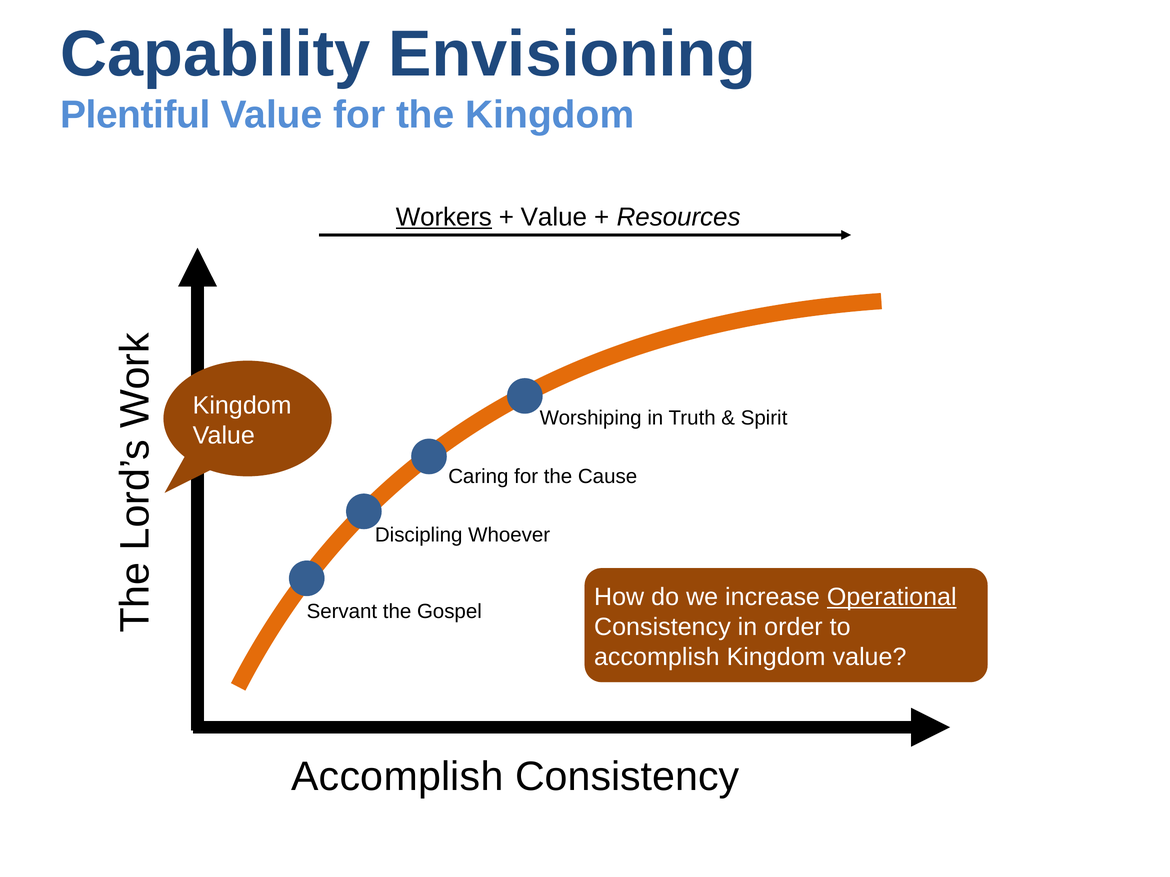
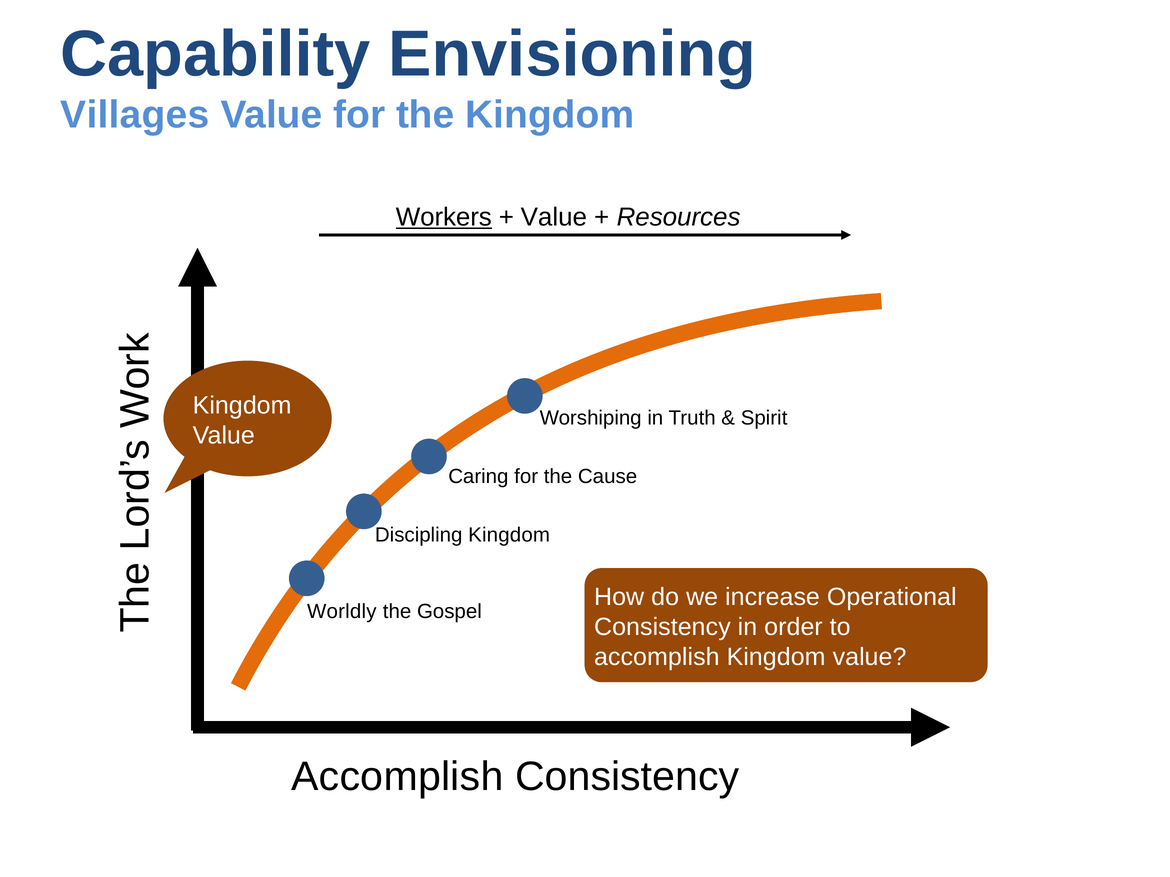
Plentiful: Plentiful -> Villages (135, 115)
Discipling Whoever: Whoever -> Kingdom (509, 535)
Operational underline: present -> none (892, 597)
Servant: Servant -> Worldly (342, 612)
